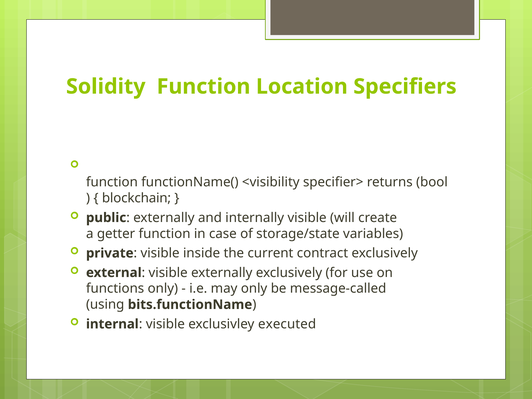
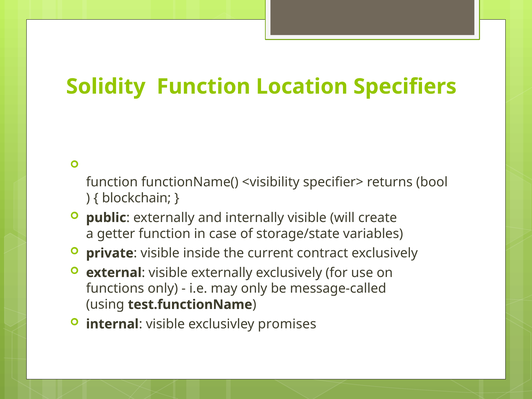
bits.functionName: bits.functionName -> test.functionName (190, 305)
executed: executed -> promises (287, 324)
